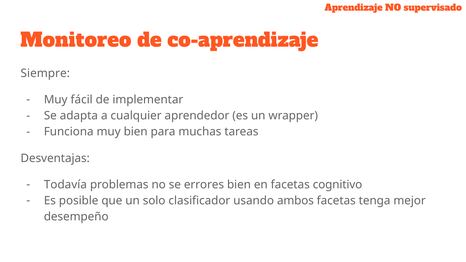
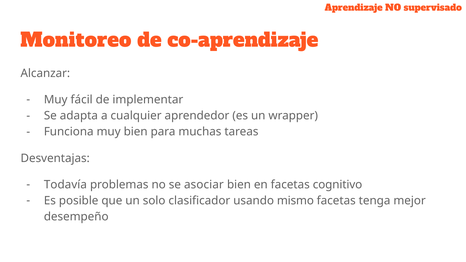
Siempre: Siempre -> Alcanzar (45, 73)
errores: errores -> asociar (204, 185)
ambos: ambos -> mismo (295, 201)
